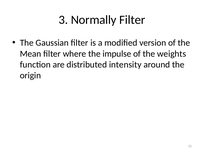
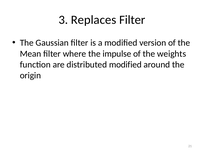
Normally: Normally -> Replaces (94, 20)
distributed intensity: intensity -> modified (125, 65)
